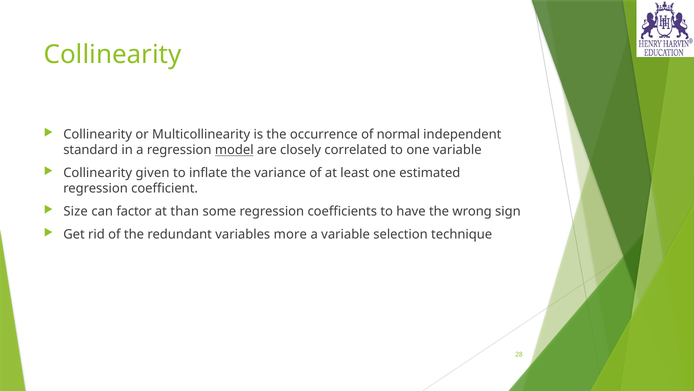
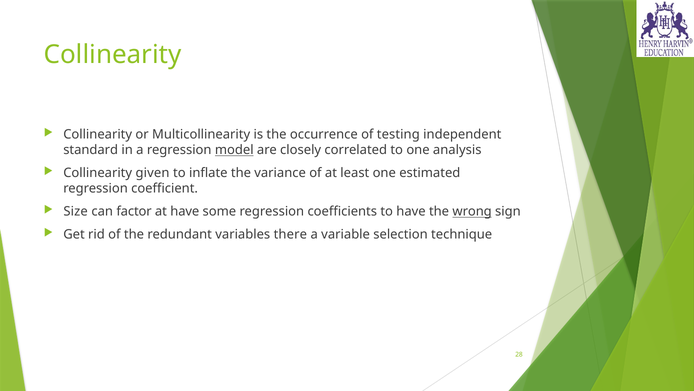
normal: normal -> testing (398, 134)
one variable: variable -> analysis (457, 150)
at than: than -> have (185, 211)
wrong underline: none -> present (472, 211)
more: more -> there (290, 234)
